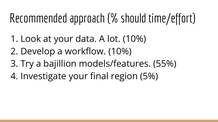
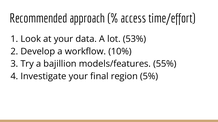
should: should -> access (133, 18)
lot 10%: 10% -> 53% (135, 39)
